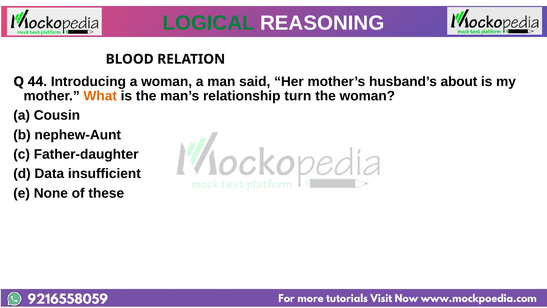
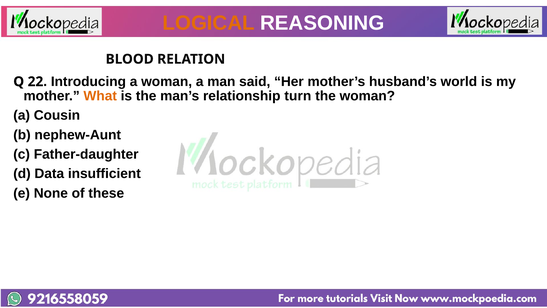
LOGICAL colour: green -> orange (209, 23)
44: 44 -> 22 (35, 82)
about: about -> world (459, 82)
